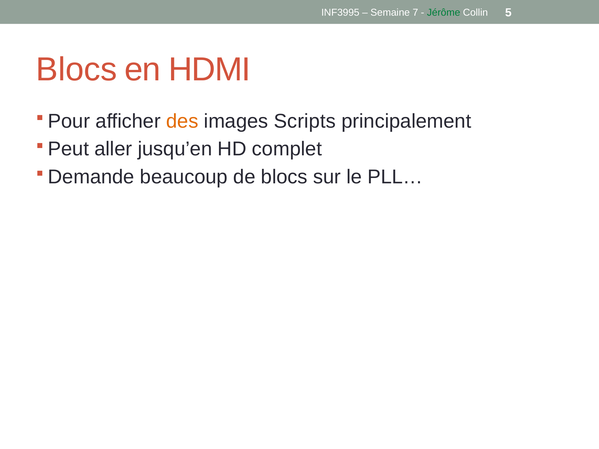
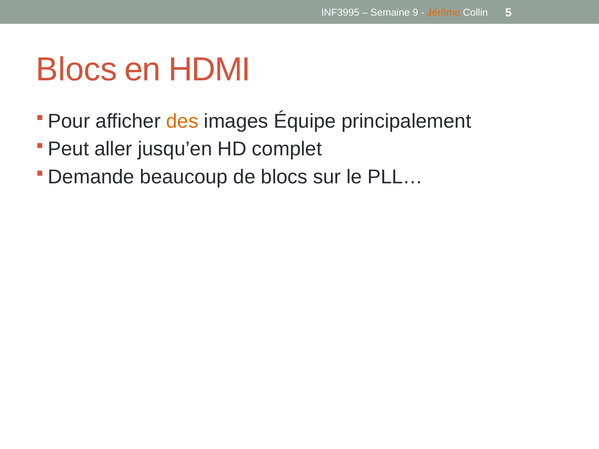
7: 7 -> 9 (415, 13)
Jérôme colour: green -> orange (444, 13)
Scripts: Scripts -> Équipe (305, 121)
